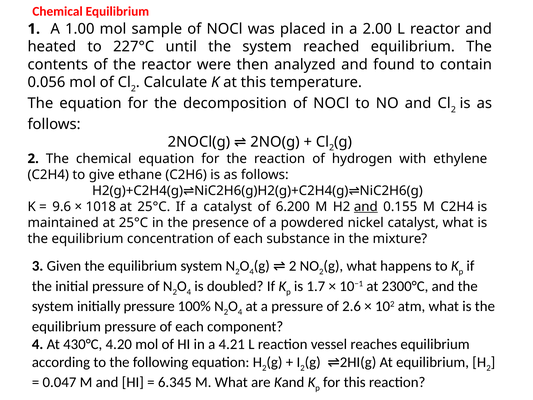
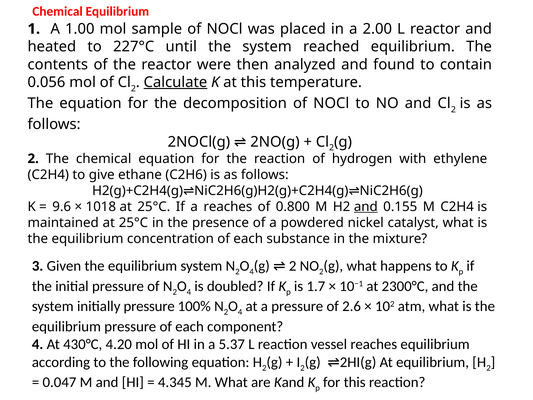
Calculate underline: none -> present (175, 82)
a catalyst: catalyst -> reaches (228, 207)
6.200: 6.200 -> 0.800 (293, 207)
4.21: 4.21 -> 5.37 (232, 344)
6.345: 6.345 -> 4.345 (175, 382)
